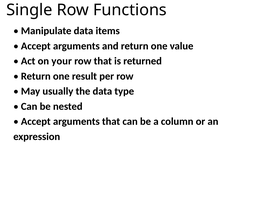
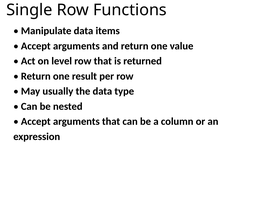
your: your -> level (62, 61)
